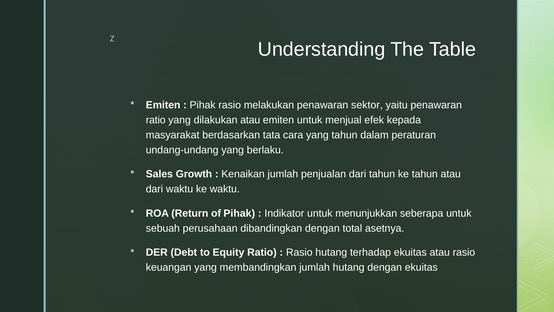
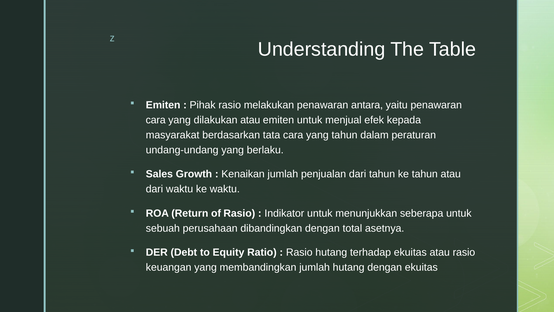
sektor: sektor -> antara (367, 105)
ratio: ratio -> cara (156, 120)
of Pihak: Pihak -> Rasio (239, 213)
